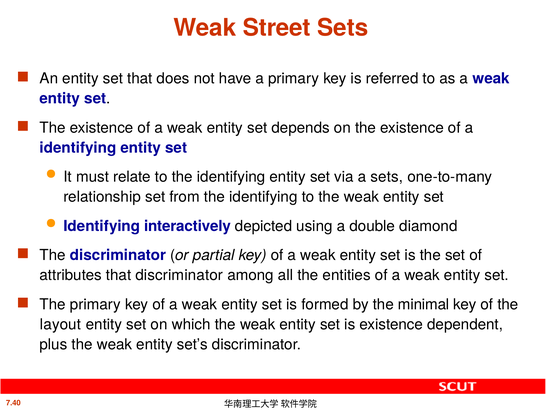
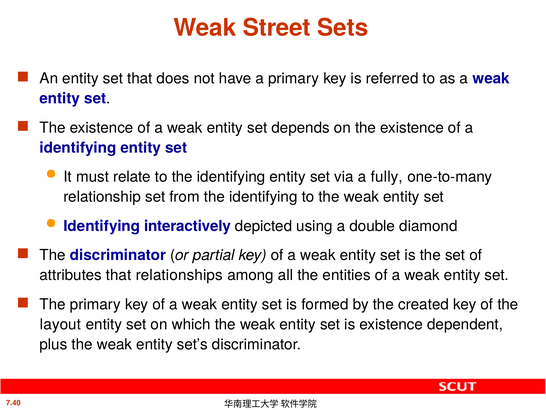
a sets: sets -> fully (387, 177)
that discriminator: discriminator -> relationships (179, 275)
minimal: minimal -> created (424, 304)
